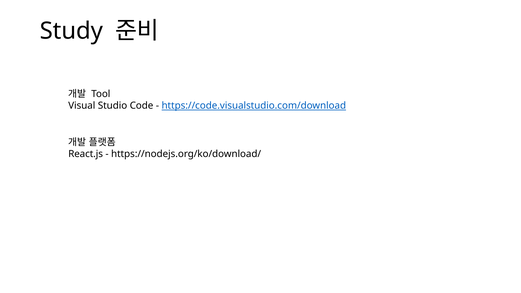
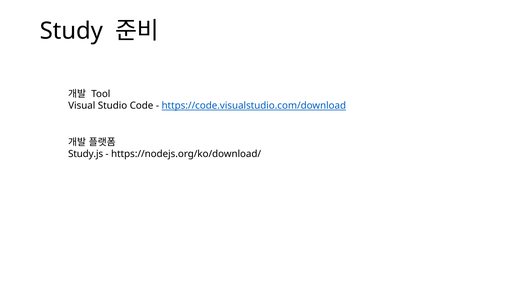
React.js: React.js -> Study.js (86, 154)
